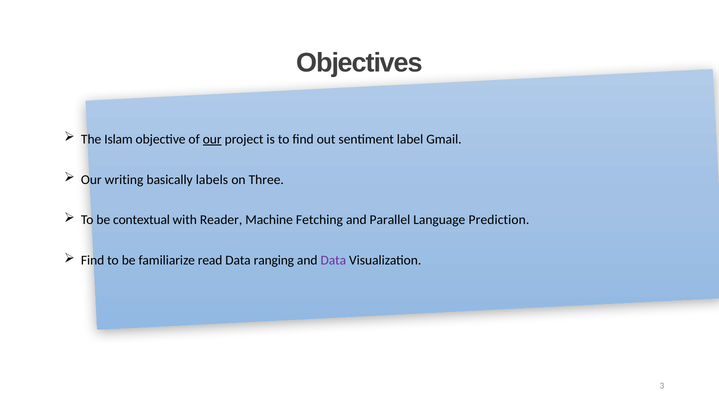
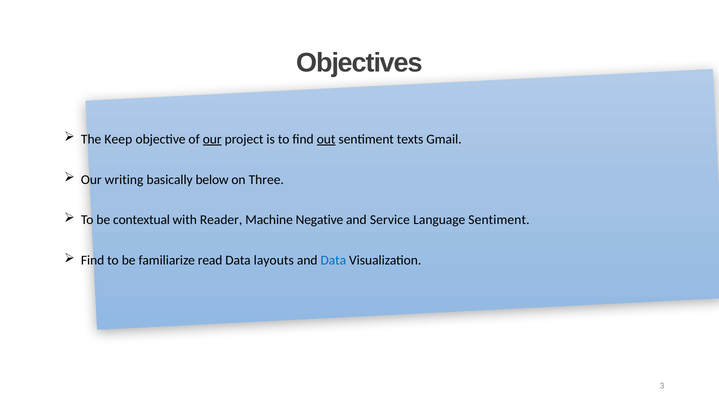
Islam: Islam -> Keep (118, 139)
out underline: none -> present (326, 139)
label: label -> texts (410, 139)
labels: labels -> below (212, 180)
Fetching: Fetching -> Negative (320, 220)
Parallel: Parallel -> Service (390, 220)
Language Prediction: Prediction -> Sentiment (499, 220)
ranging: ranging -> layouts (274, 261)
Data colour: purple -> blue (333, 261)
